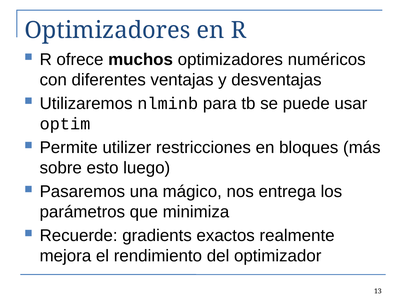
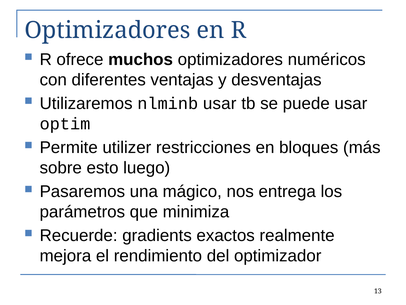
nlminb para: para -> usar (220, 103)
